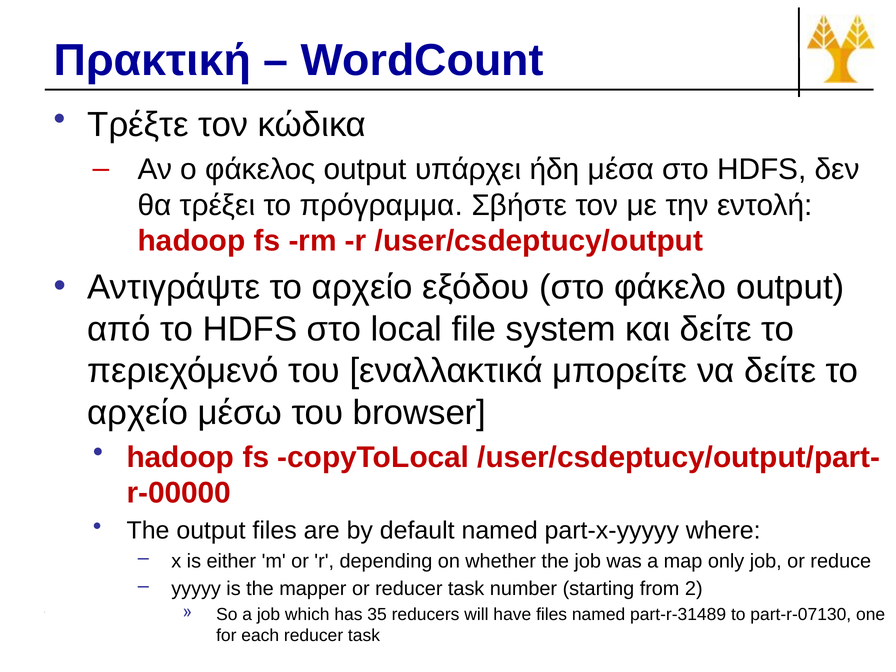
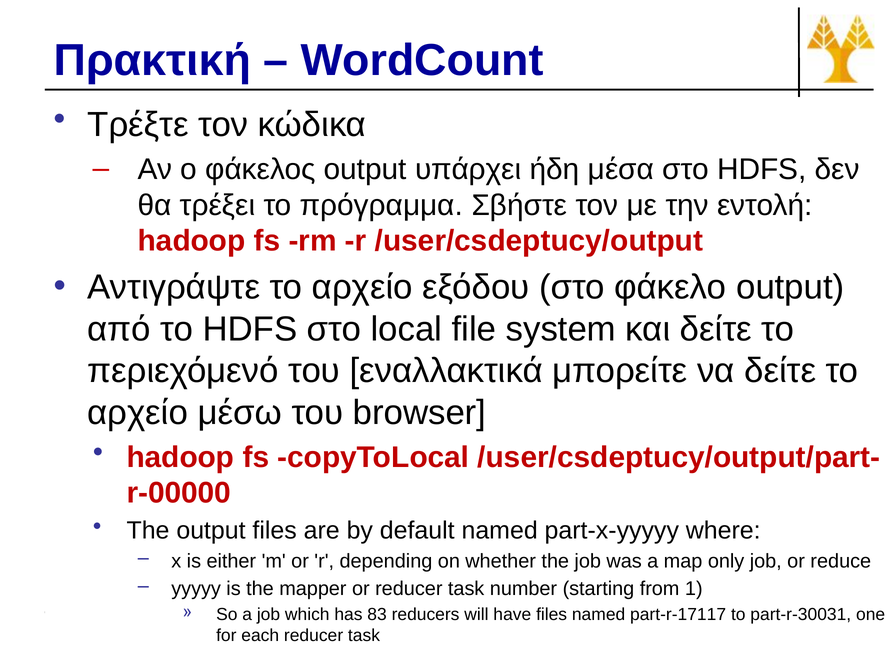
2: 2 -> 1 (694, 589)
35: 35 -> 83 (377, 615)
part-r-31489: part-r-31489 -> part-r-17117 (678, 615)
part-r-07130: part-r-07130 -> part-r-30031 (801, 615)
